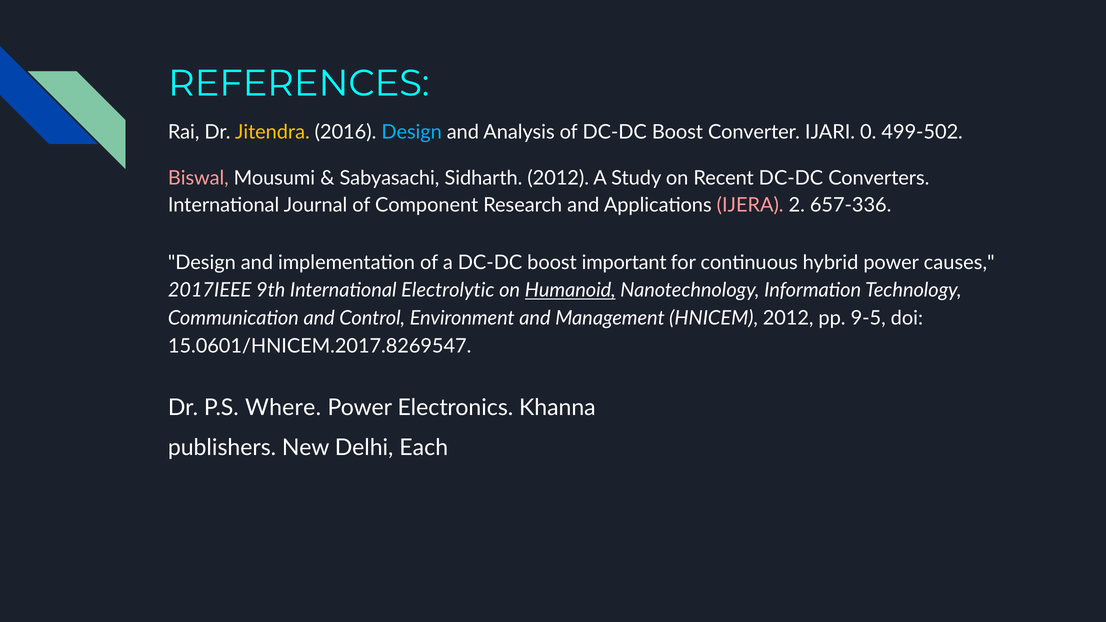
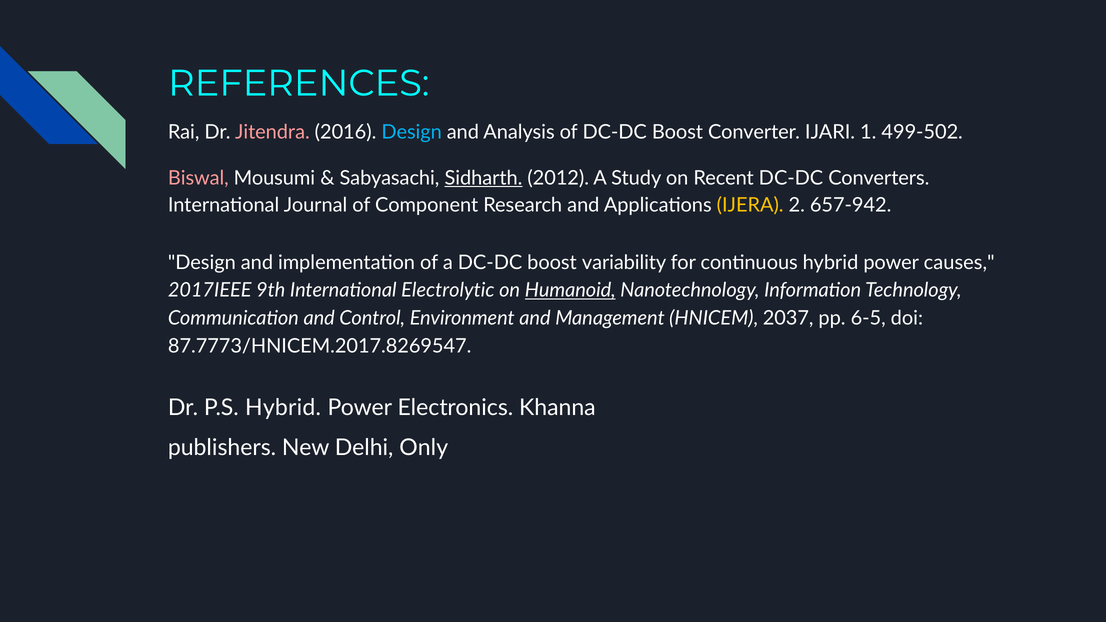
Jitendra colour: yellow -> pink (272, 132)
0: 0 -> 1 (868, 132)
Sidharth underline: none -> present (483, 178)
IJERA colour: pink -> yellow (750, 205)
657-336: 657-336 -> 657-942 (851, 205)
important: important -> variability (624, 263)
HNICEM 2012: 2012 -> 2037 (788, 318)
9-5: 9-5 -> 6-5 (868, 318)
15.0601/HNICEM.2017.8269547: 15.0601/HNICEM.2017.8269547 -> 87.7773/HNICEM.2017.8269547 (320, 346)
P.S Where: Where -> Hybrid (283, 408)
Each: Each -> Only (424, 448)
